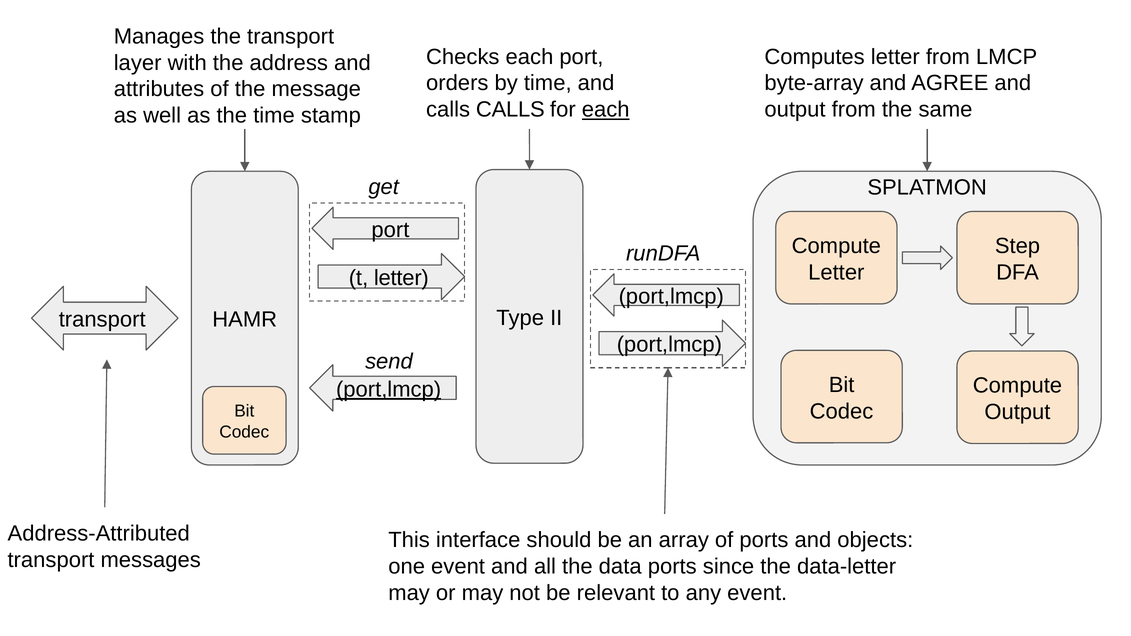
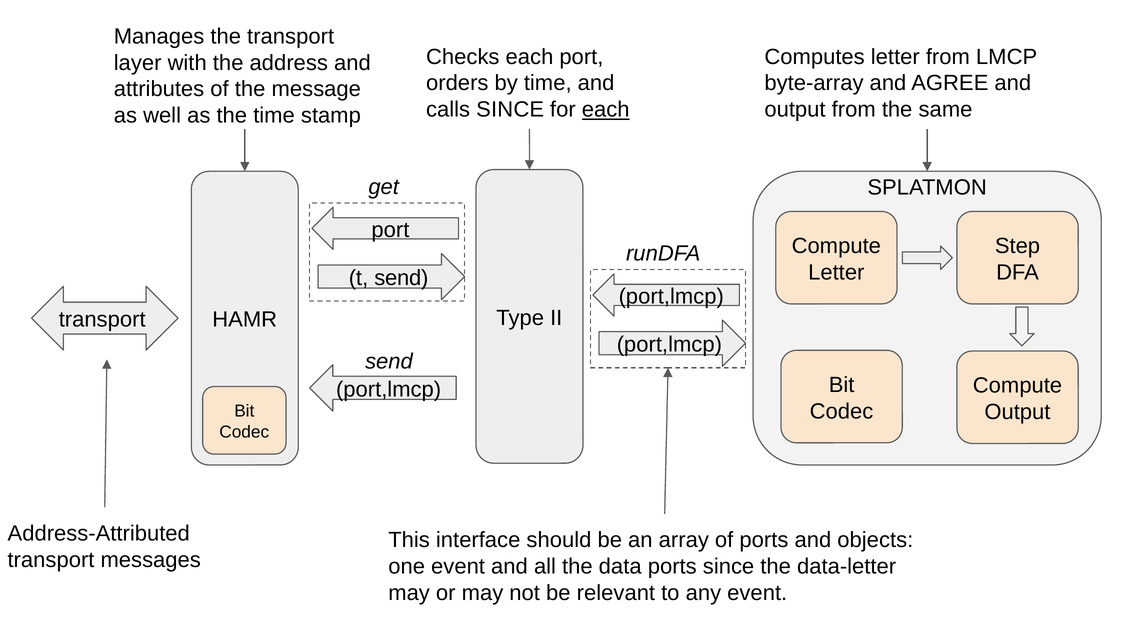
calls CALLS: CALLS -> SINCE (510, 110)
t letter: letter -> send (401, 278)
port,lmcp underline: present -> none (389, 389)
